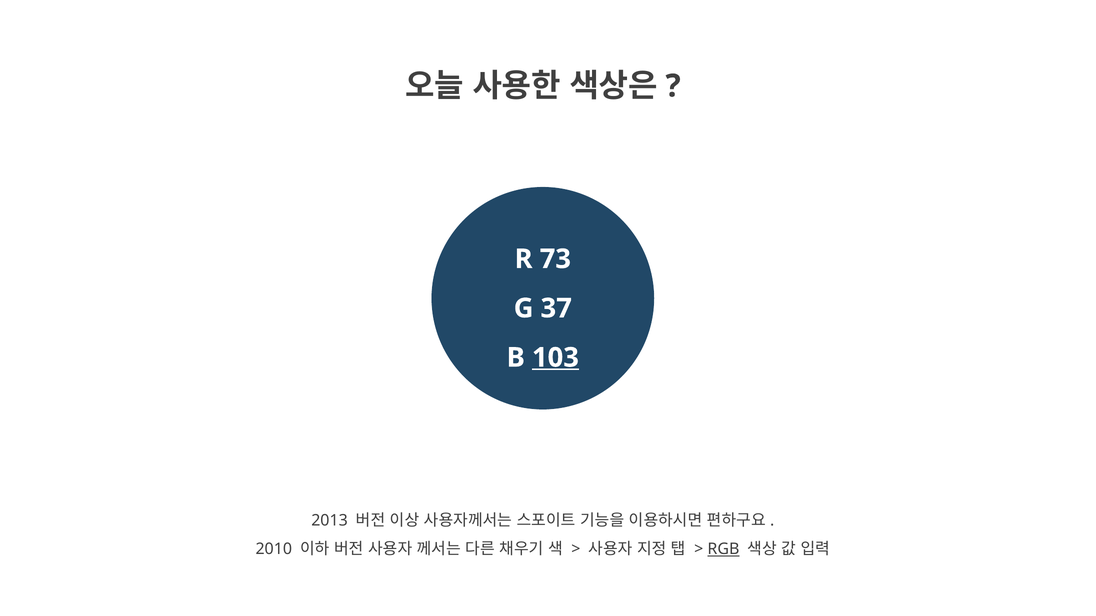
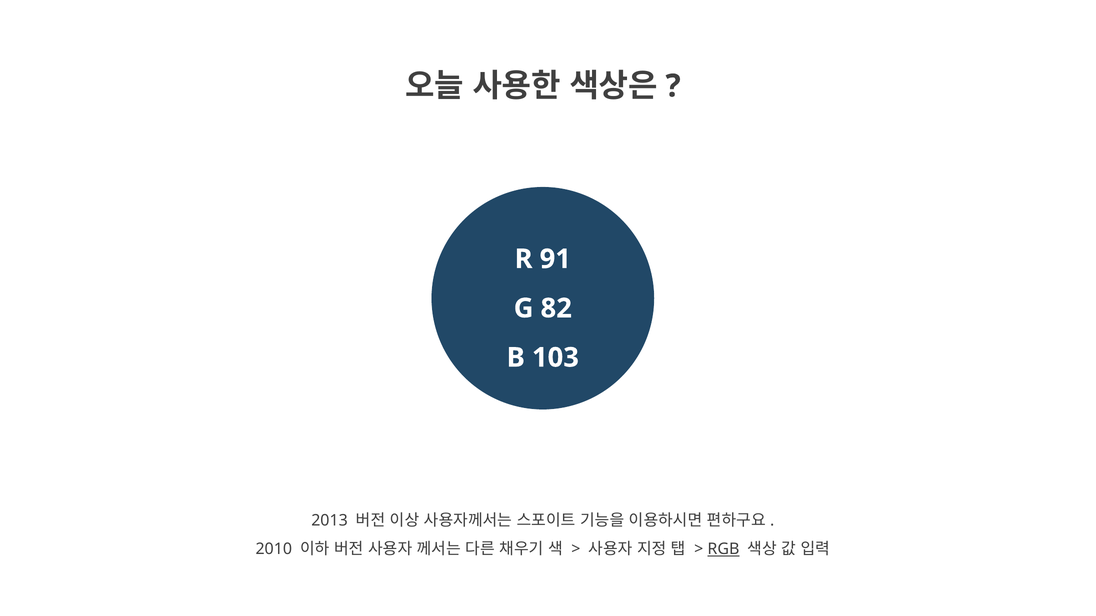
73: 73 -> 91 (555, 259)
37: 37 -> 82 (556, 309)
103 underline: present -> none (555, 358)
